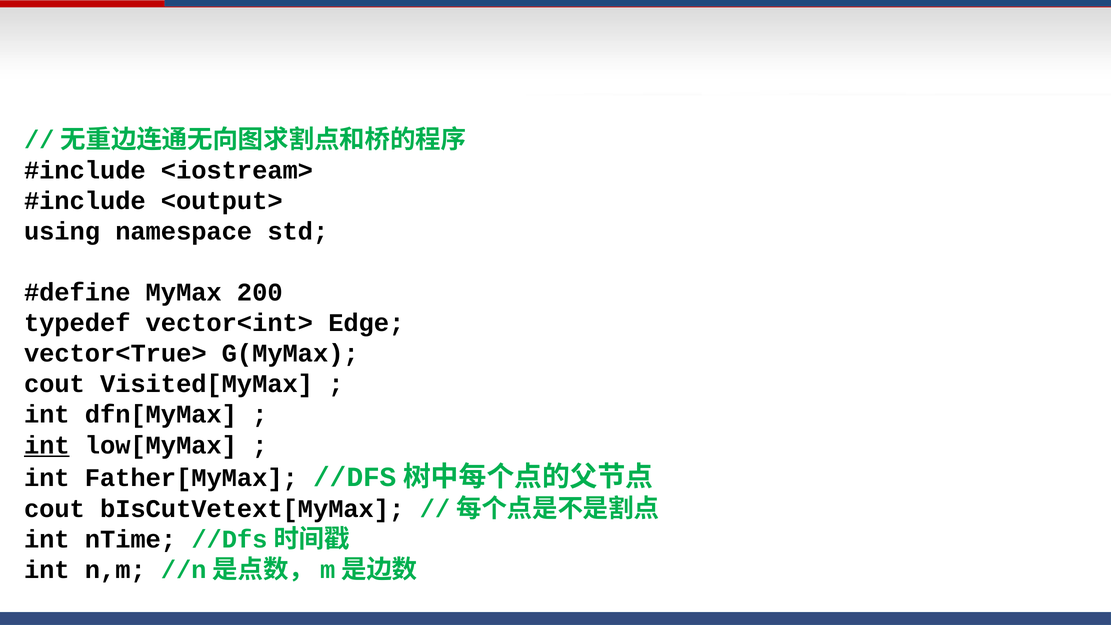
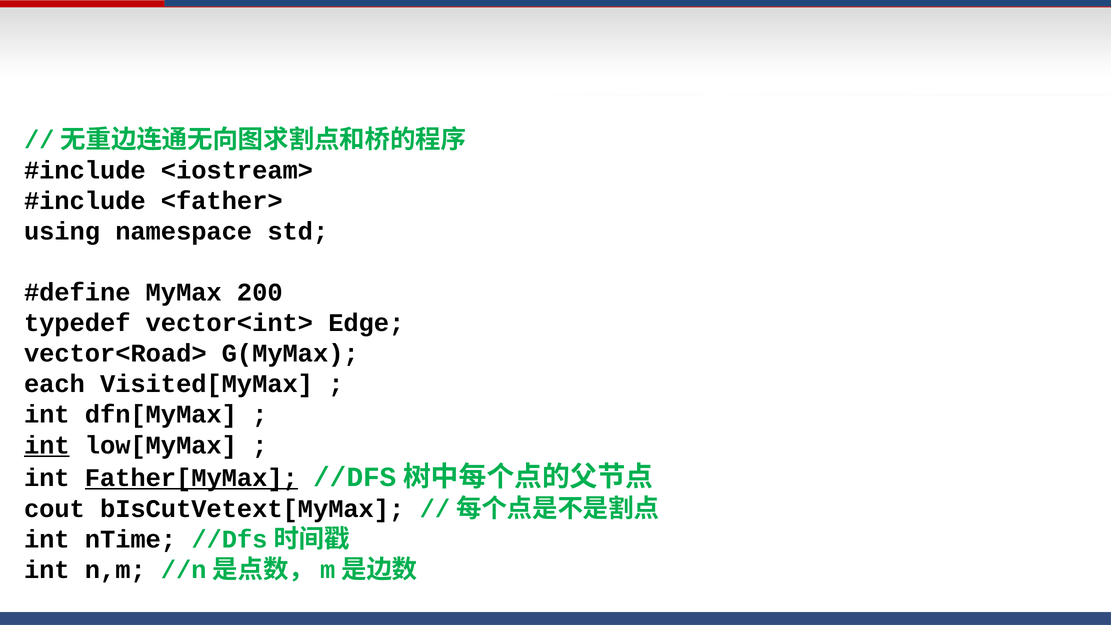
<output>: <output> -> <father> (222, 201)
vector<True>: vector<True> -> vector<Road> (115, 354)
cout: cout -> each (54, 384)
Father[MyMax underline: none -> present (191, 478)
